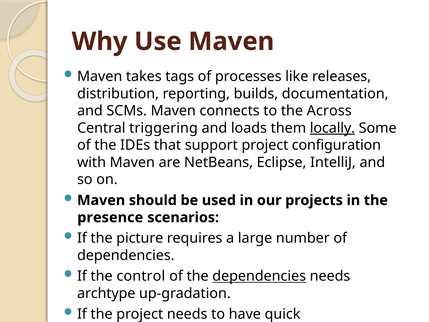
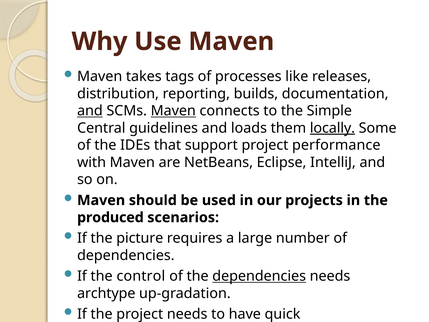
and underline: none -> present (90, 111)
Maven underline: none -> present (173, 111)
Across: Across -> Simple (329, 111)
triggering: triggering -> guidelines (164, 128)
configuration: configuration -> performance (336, 145)
presence: presence -> produced (110, 217)
